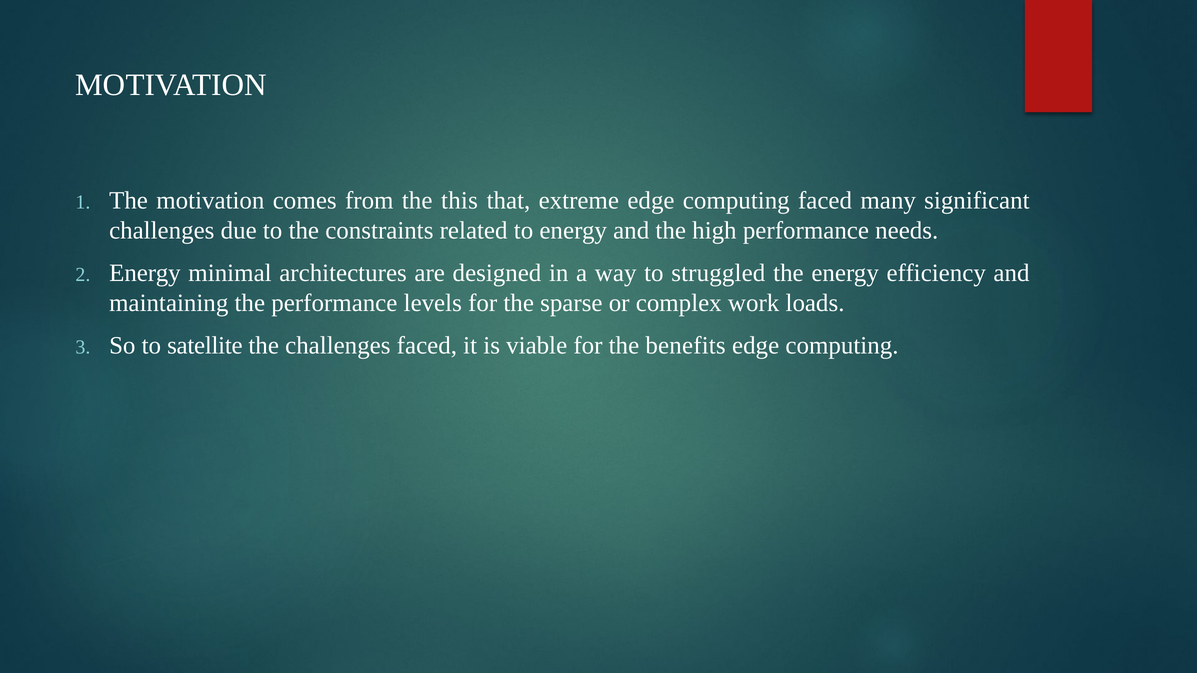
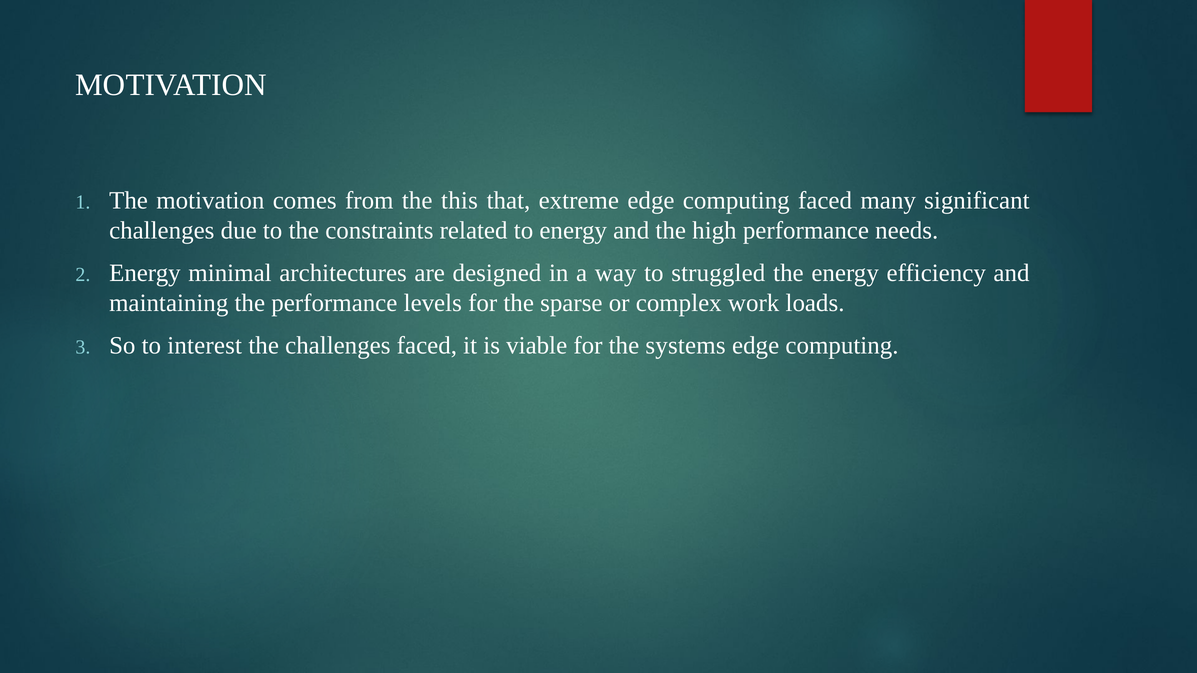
satellite: satellite -> interest (205, 346)
benefits: benefits -> systems (686, 346)
